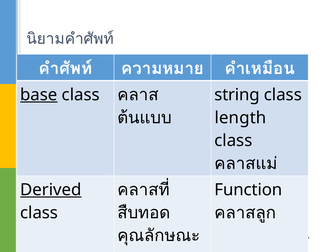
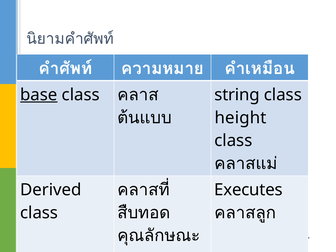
length: length -> height (240, 118)
Derived underline: present -> none (51, 190)
Function: Function -> Executes (248, 190)
